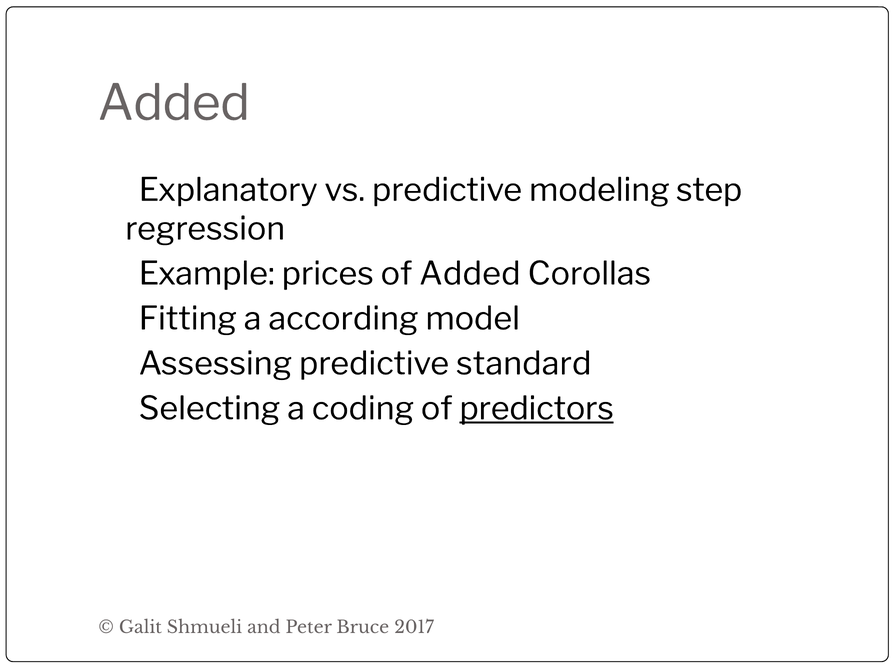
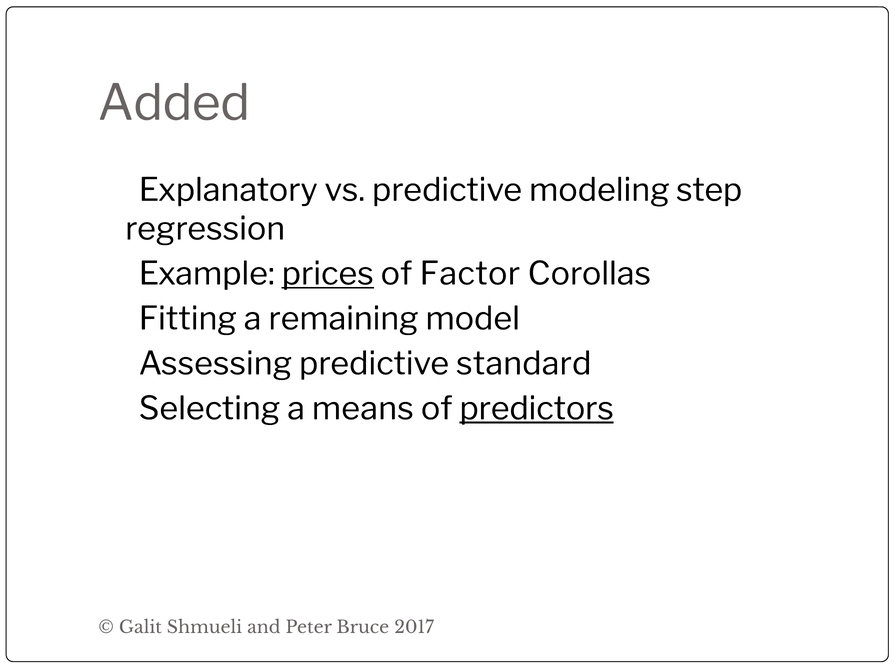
prices underline: none -> present (328, 274)
of Added: Added -> Factor (470, 274)
according: according -> remaining (343, 319)
coding: coding -> means (363, 409)
